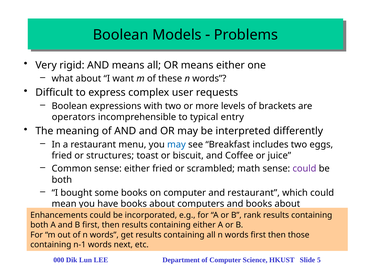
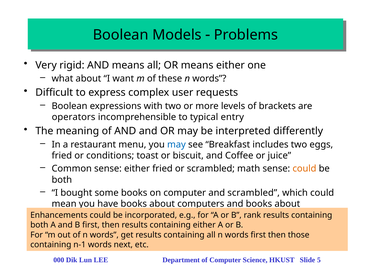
structures: structures -> conditions (110, 156)
could colour: purple -> orange (304, 169)
and restaurant: restaurant -> scrambled (254, 193)
